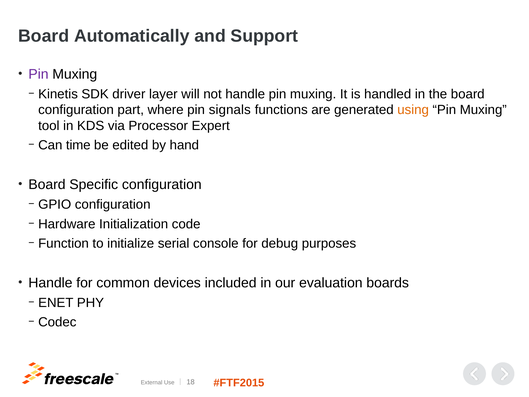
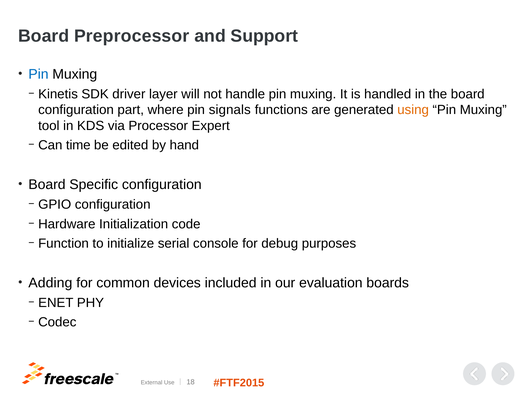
Automatically: Automatically -> Preprocessor (132, 36)
Pin colour: purple -> blue (38, 74)
Handle: Handle -> Adding (50, 283)
